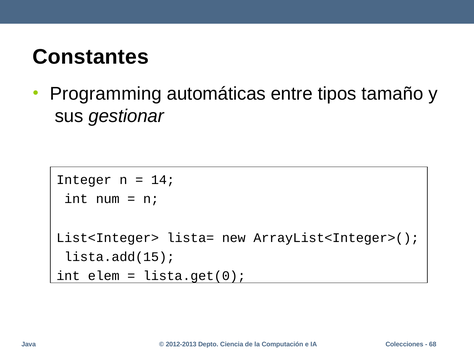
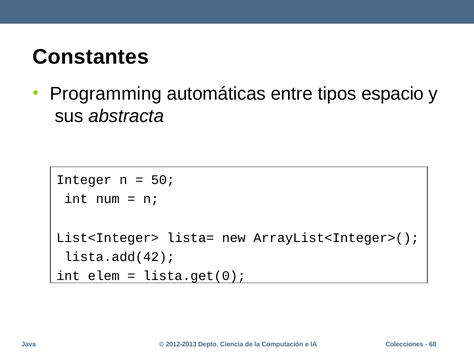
tamaño: tamaño -> espacio (393, 94)
gestionar: gestionar -> abstracta (126, 116)
14: 14 -> 50 (163, 180)
lista.add(15: lista.add(15 -> lista.add(42 (120, 256)
